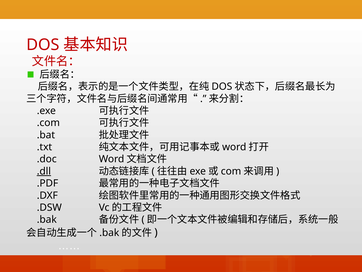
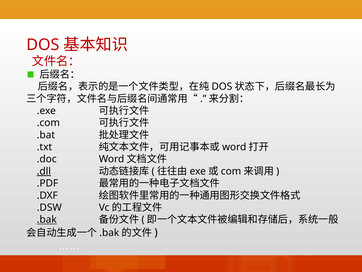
.bak underline: none -> present (47, 219)
